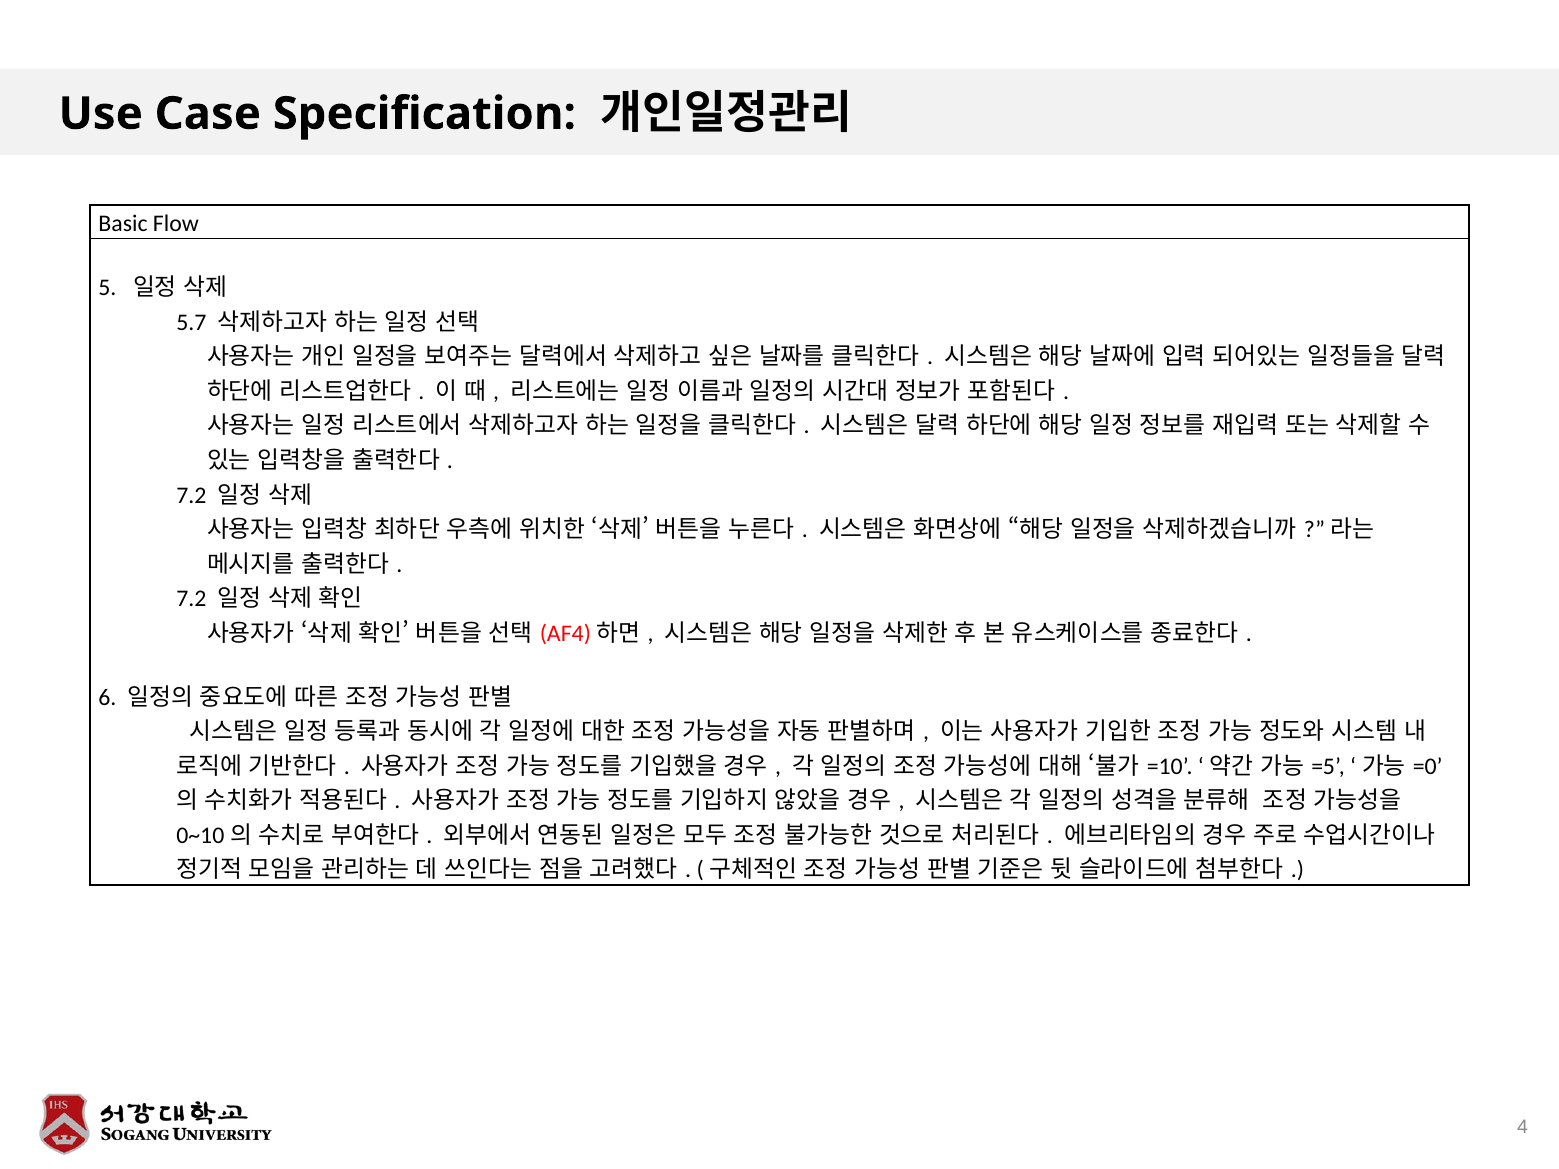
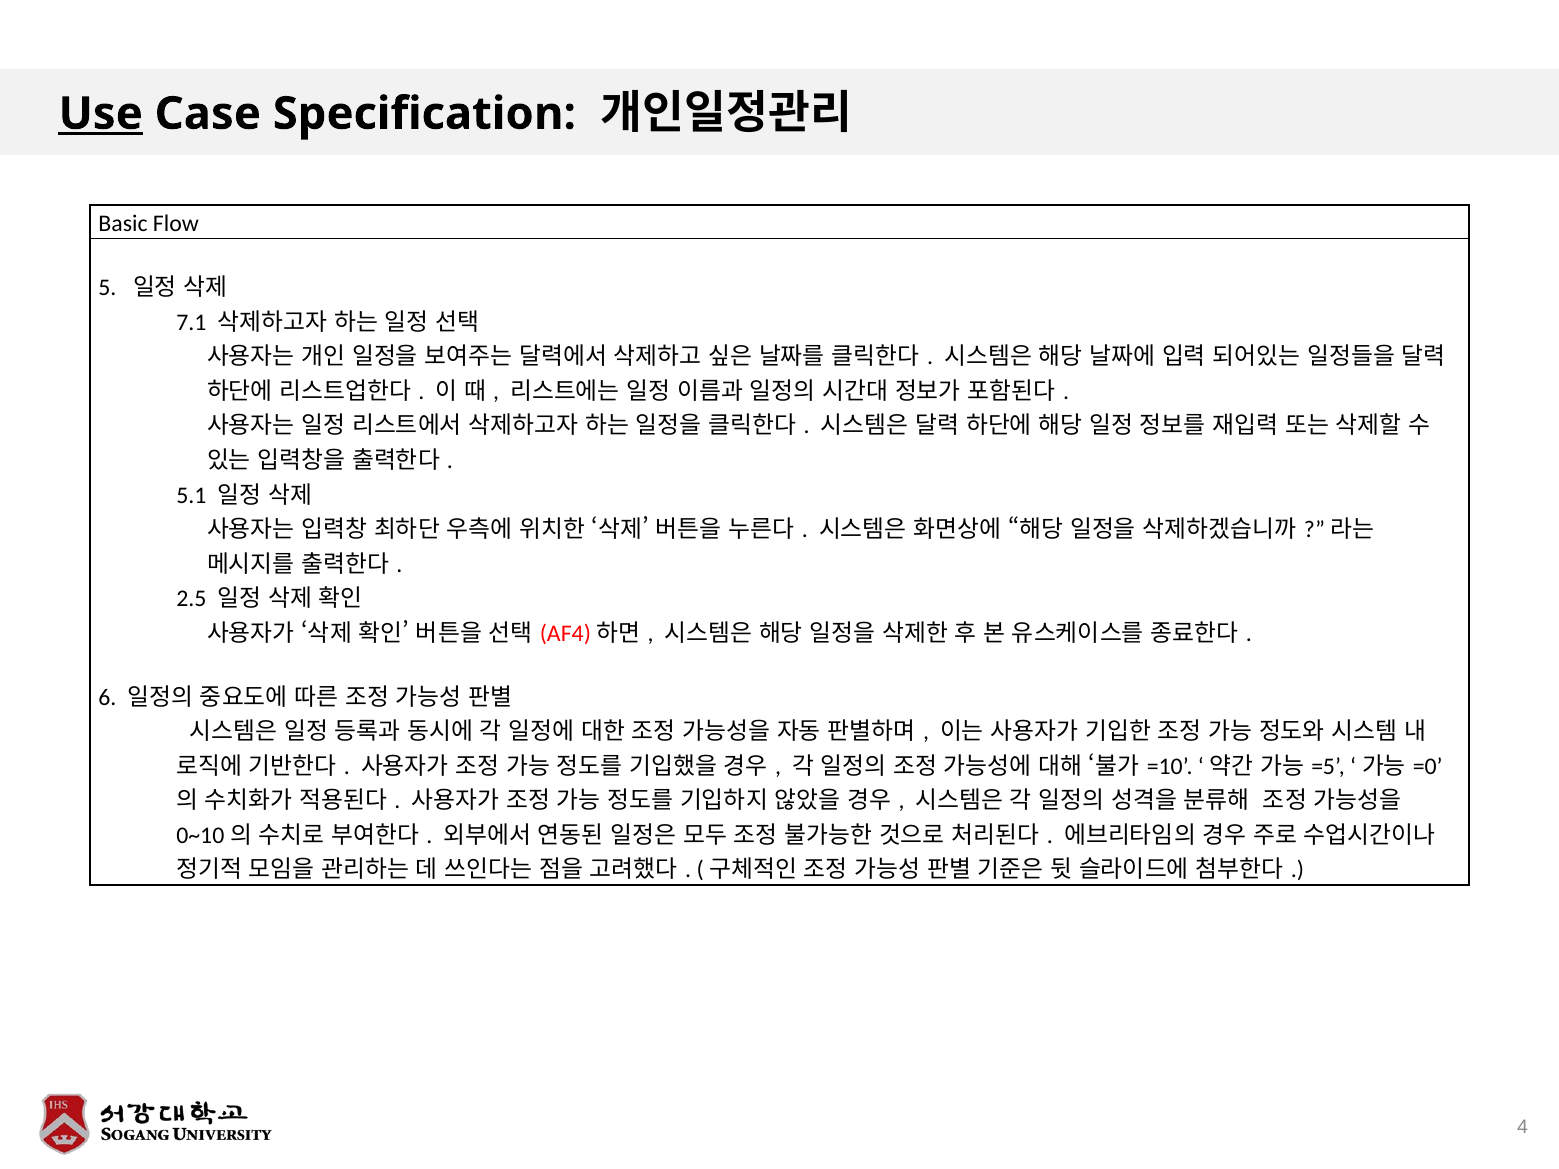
Use underline: none -> present (101, 114)
5.7: 5.7 -> 7.1 (191, 322)
7.2: 7.2 -> 5.1 (191, 495)
7.2: 7.2 -> 2.5 (191, 599)
